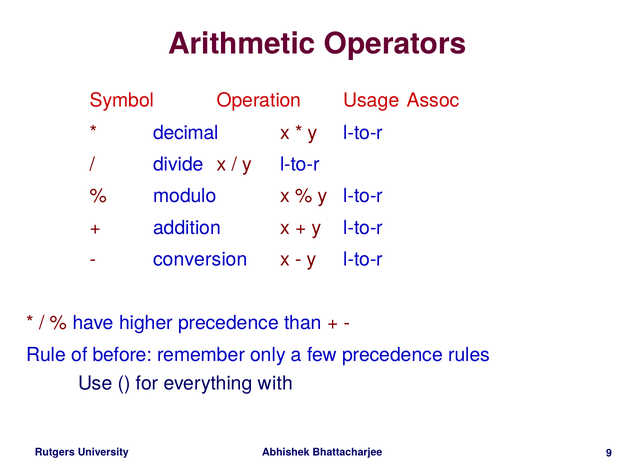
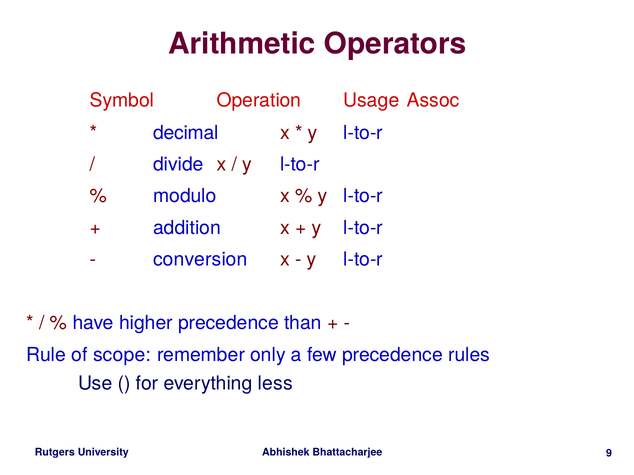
before: before -> scope (122, 355)
with: with -> less (275, 384)
